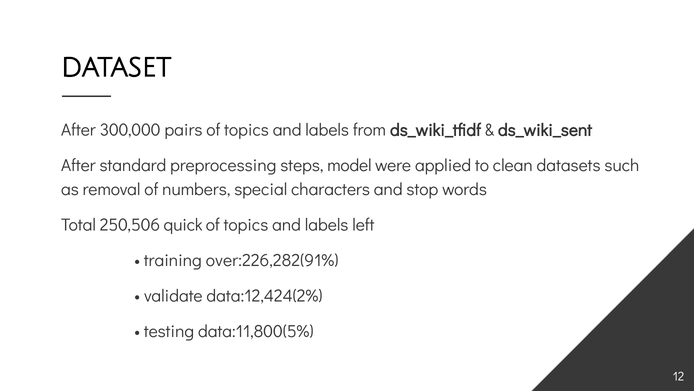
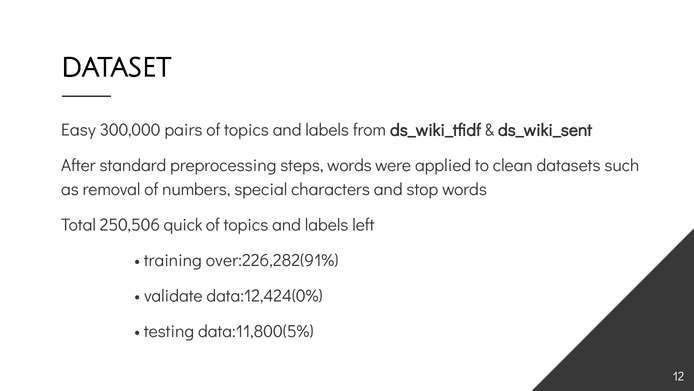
After: After -> Easy (78, 130)
steps model: model -> words (349, 165)
data:12,424(2%: data:12,424(2% -> data:12,424(0% (264, 296)
